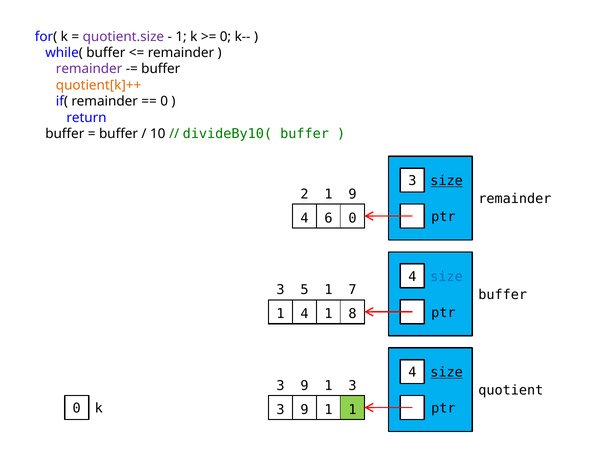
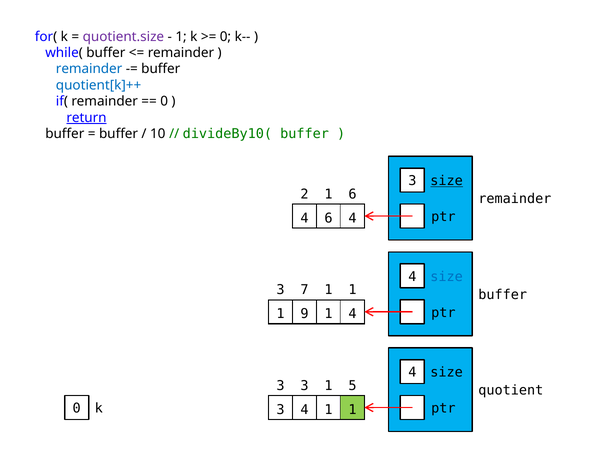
remainder colour: purple -> blue (89, 69)
quotient[k]++ colour: orange -> blue (99, 85)
return underline: none -> present (86, 118)
1 9: 9 -> 6 (352, 195)
4 6 0: 0 -> 4 (352, 219)
5: 5 -> 7 (305, 290)
7: 7 -> 1 (352, 290)
1 4: 4 -> 9 (305, 314)
1 8: 8 -> 4 (352, 314)
size underline: present -> none (447, 373)
9: 9 -> 3 (305, 386)
1 3: 3 -> 5 (352, 386)
9: 9 -> 4 (305, 410)
